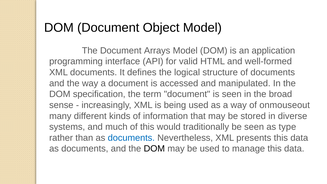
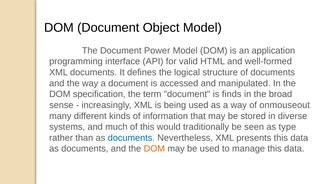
Arrays: Arrays -> Power (157, 51)
is seen: seen -> finds (232, 94)
DOM colour: black -> orange (154, 149)
